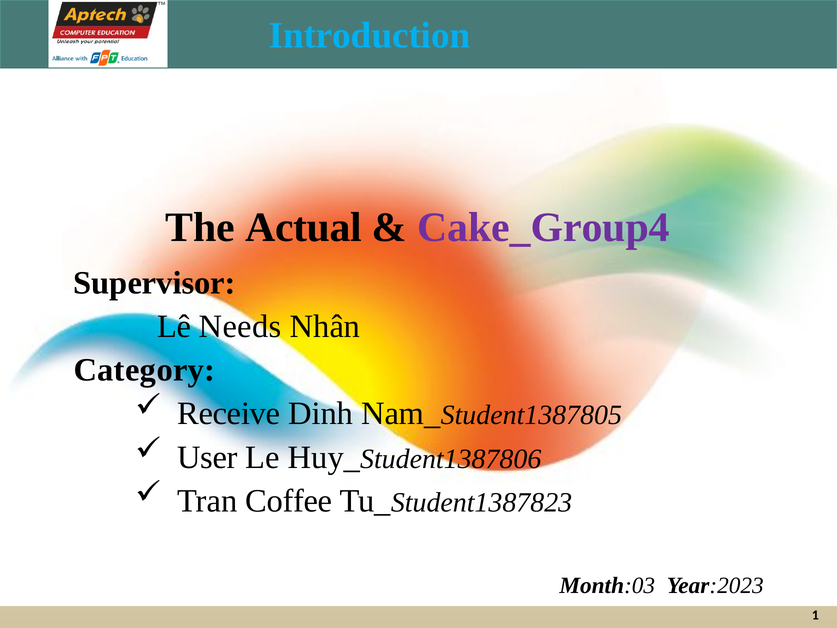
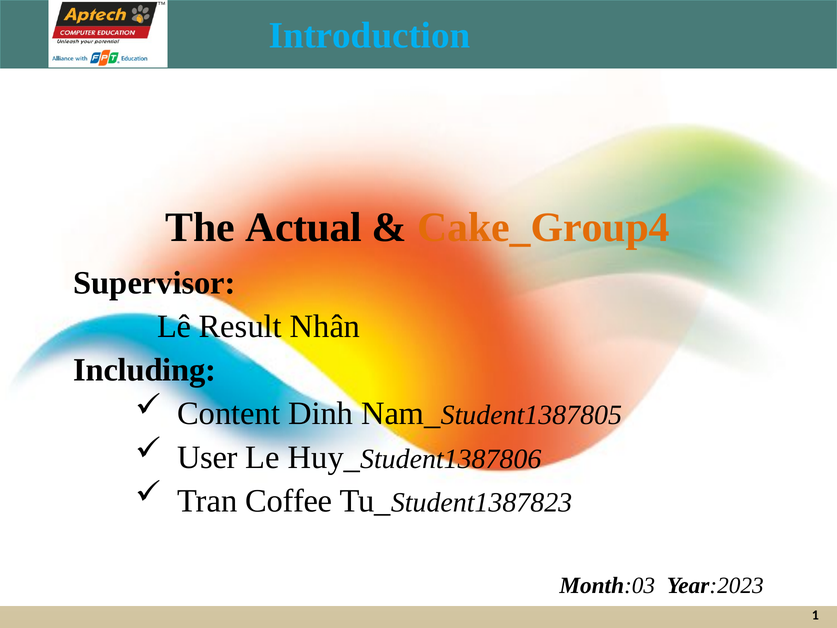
Cake_Group4 colour: purple -> orange (543, 227)
Needs: Needs -> Result (240, 326)
Category: Category -> Including (145, 370)
Receive: Receive -> Content (229, 414)
